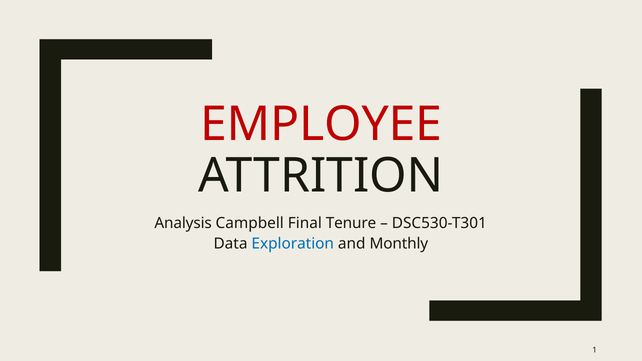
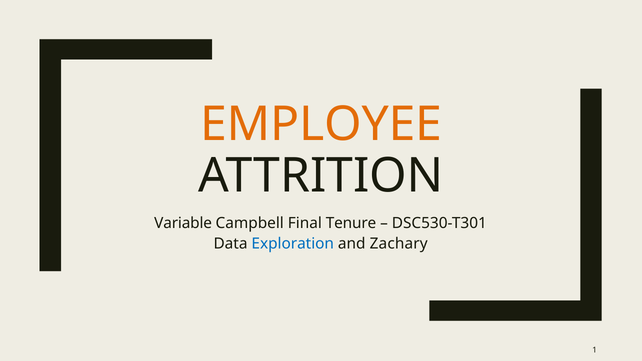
EMPLOYEE colour: red -> orange (321, 125)
Analysis: Analysis -> Variable (183, 223)
Monthly: Monthly -> Zachary (399, 244)
